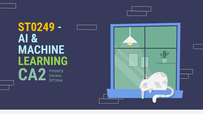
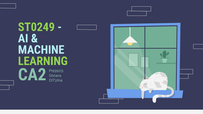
ST0249 colour: yellow -> light green (36, 27)
